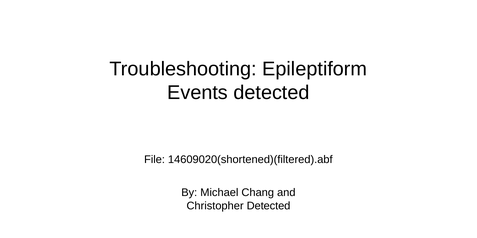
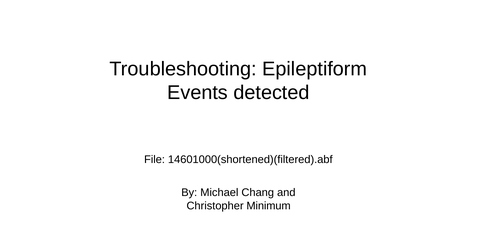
14609020(shortened)(filtered).abf: 14609020(shortened)(filtered).abf -> 14601000(shortened)(filtered).abf (250, 160)
Christopher Detected: Detected -> Minimum (269, 206)
